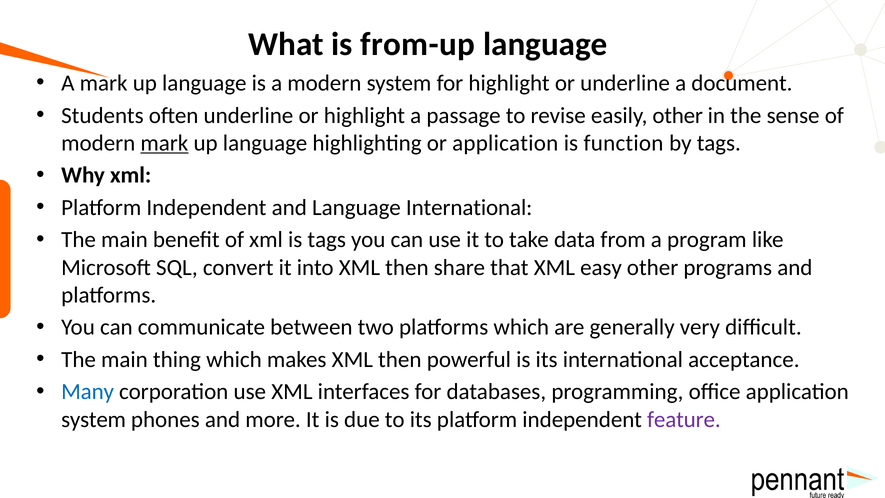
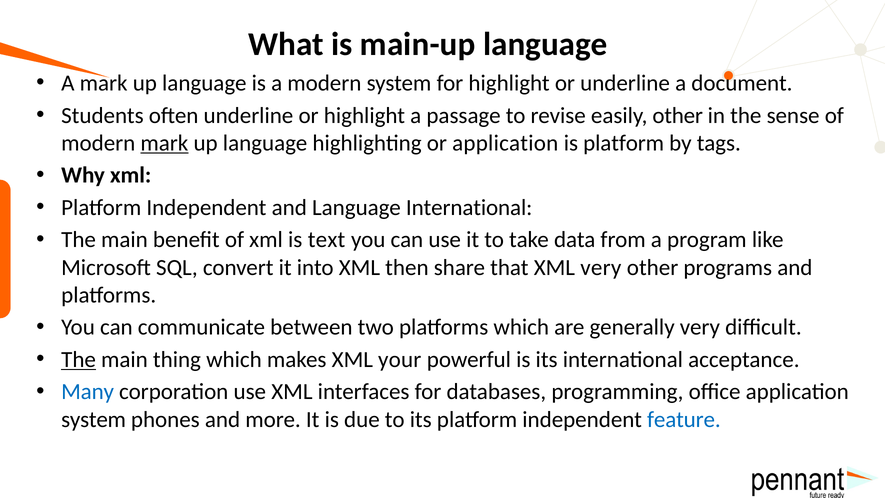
from-up: from-up -> main-up (418, 44)
is function: function -> platform (624, 143)
is tags: tags -> text (327, 240)
XML easy: easy -> very (601, 267)
The underline: none -> present (79, 359)
makes XML then: then -> your (400, 359)
feature colour: purple -> blue (684, 419)
